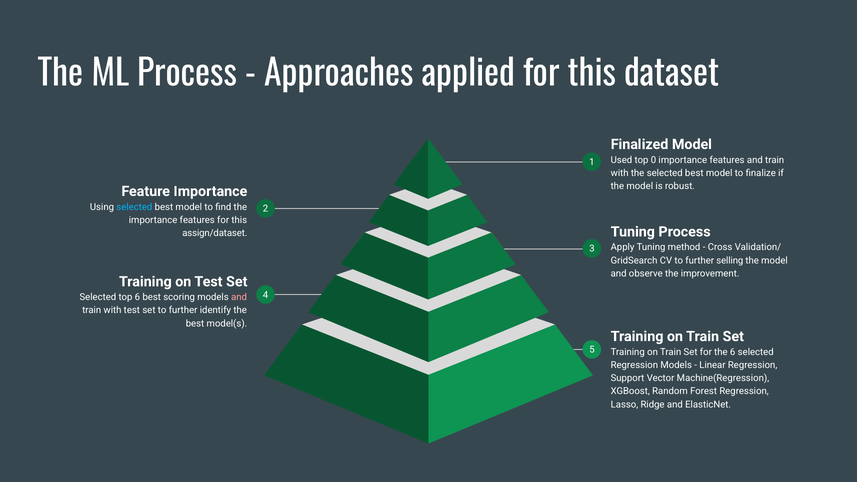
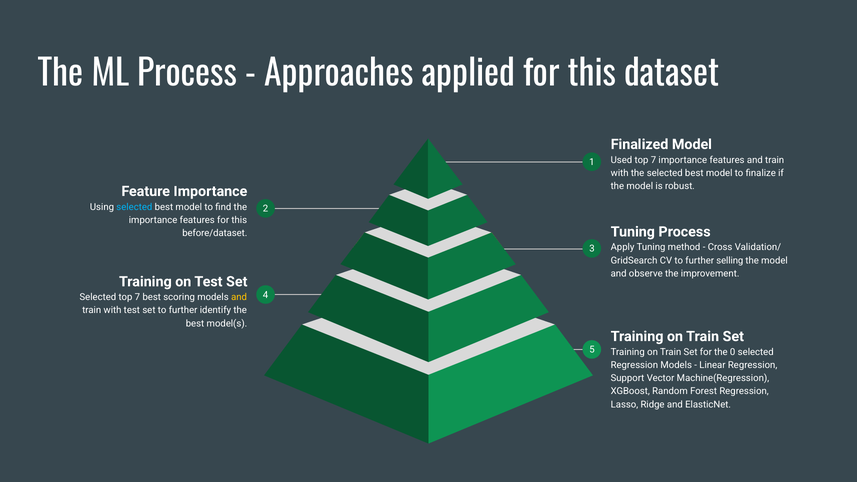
Used top 0: 0 -> 7 (653, 160)
assign/dataset: assign/dataset -> before/dataset (215, 233)
Selected top 6: 6 -> 7 (137, 297)
and colour: pink -> yellow (239, 297)
the 6: 6 -> 0 (733, 352)
